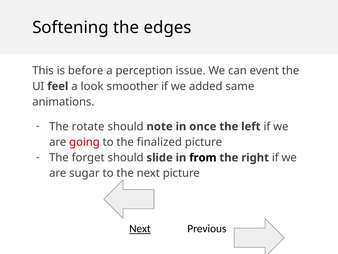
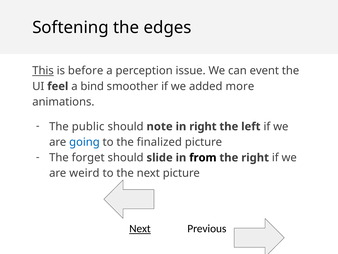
This underline: none -> present (43, 71)
look: look -> bind (92, 86)
same: same -> more (240, 86)
rotate: rotate -> public (88, 126)
in once: once -> right (203, 126)
going colour: red -> blue (84, 142)
sugar: sugar -> weird (84, 173)
